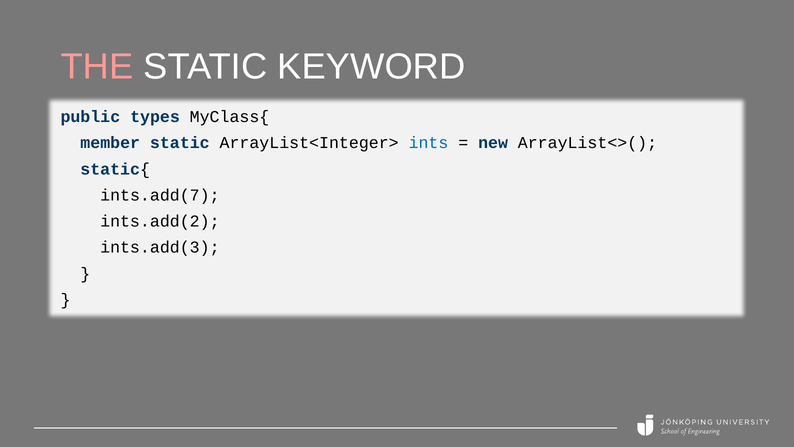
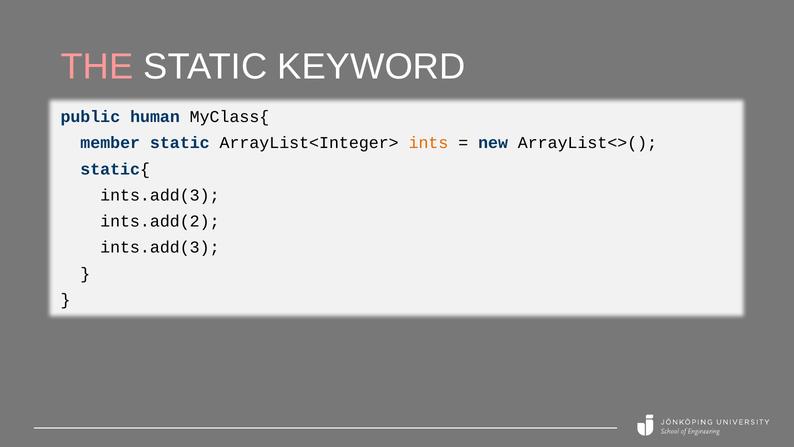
types: types -> human (155, 117)
ints colour: blue -> orange (428, 143)
ints.add(7: ints.add(7 -> ints.add(3 (160, 195)
